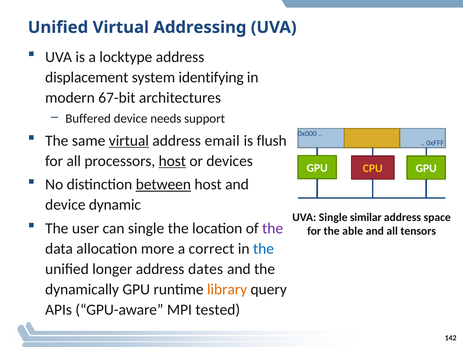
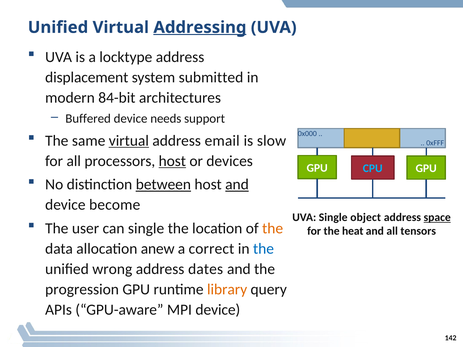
Addressing underline: none -> present (200, 27)
identifying: identifying -> submitted (211, 77)
67-bit: 67-bit -> 84-bit (117, 98)
flush: flush -> slow (272, 141)
CPU colour: yellow -> light blue (373, 169)
and underline: none -> present (237, 185)
dynamic: dynamic -> become (115, 205)
similar: similar -> object (366, 217)
space underline: none -> present (437, 217)
the colour: purple -> orange (273, 228)
able: able -> heat (353, 231)
more: more -> anew (158, 249)
longer: longer -> wrong (112, 269)
dynamically: dynamically -> progression (82, 289)
MPI tested: tested -> device (218, 310)
